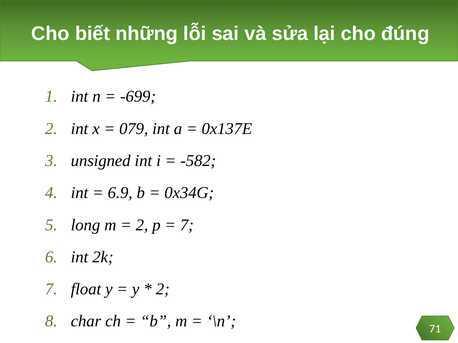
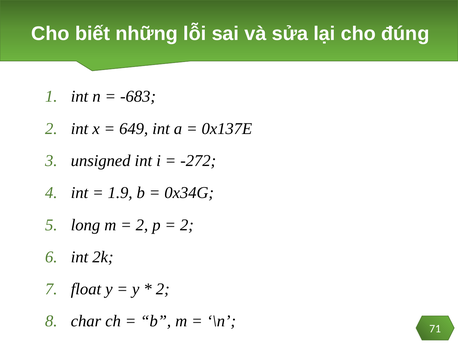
-699: -699 -> -683 (138, 97)
079: 079 -> 649 (134, 129)
-582: -582 -> -272 (198, 161)
6.9: 6.9 -> 1.9 (120, 193)
7: 7 -> 2 (187, 225)
